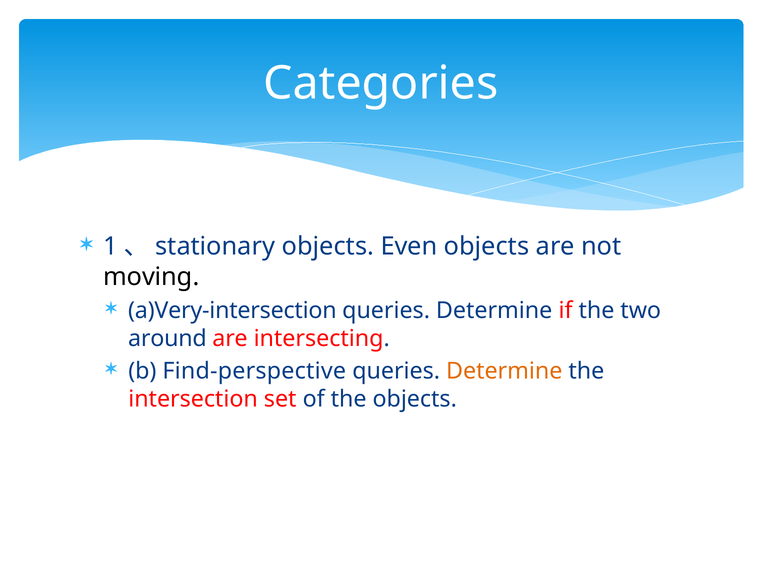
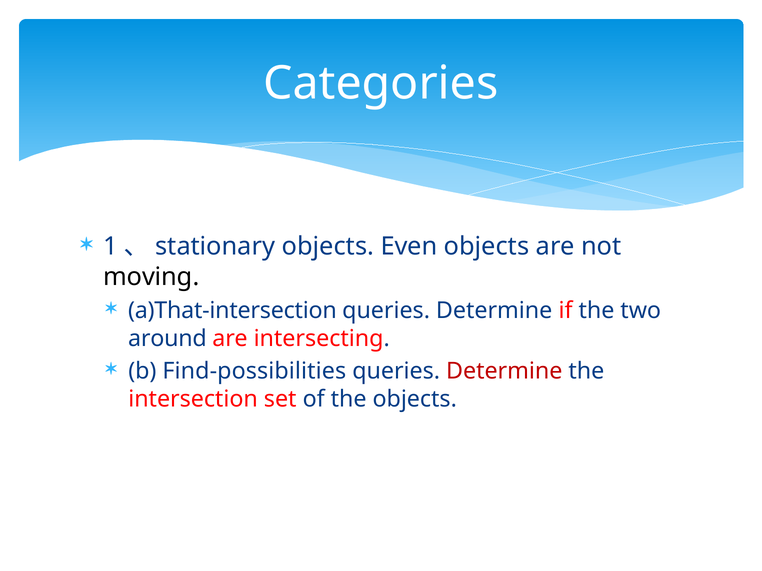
a)Very-intersection: a)Very-intersection -> a)That-intersection (232, 311)
Find-perspective: Find-perspective -> Find-possibilities (254, 371)
Determine colour: orange -> red (504, 371)
